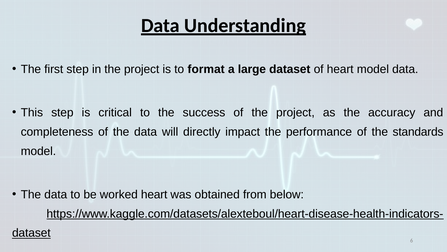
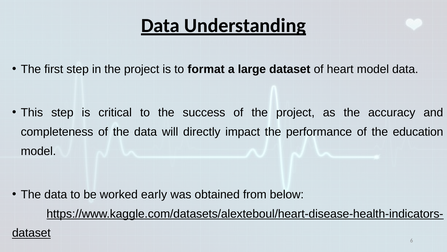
standards: standards -> education (418, 132)
worked heart: heart -> early (154, 194)
